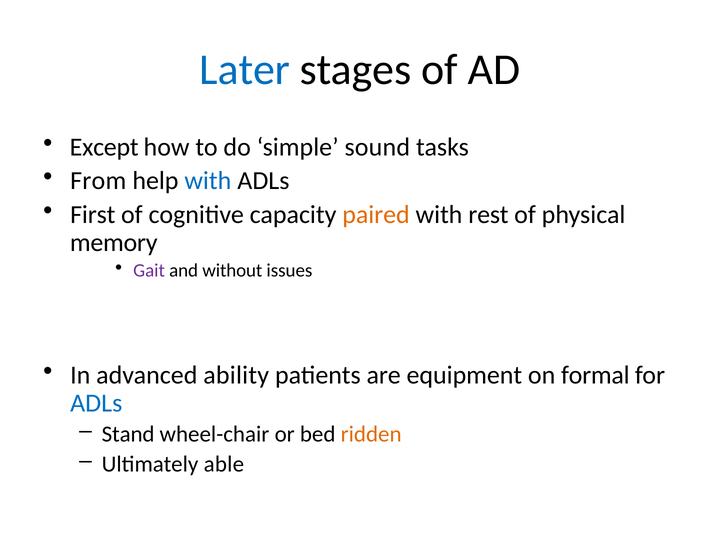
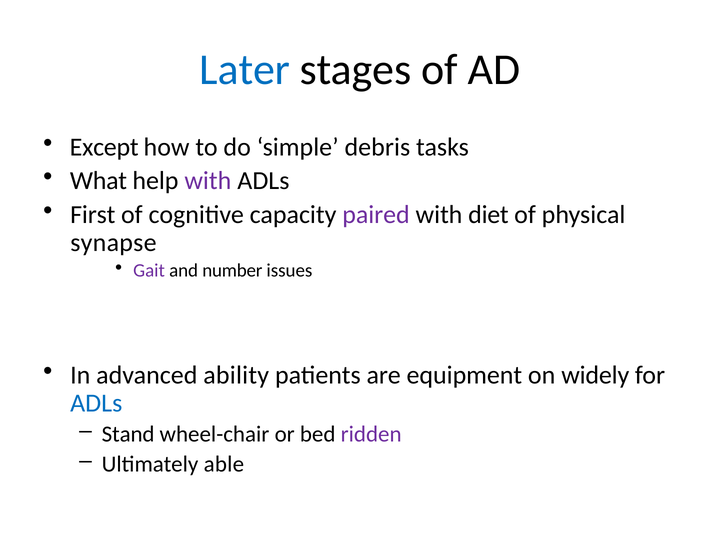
sound: sound -> debris (377, 147)
From: From -> What (98, 181)
with colour: blue -> purple (208, 181)
paired colour: orange -> purple (376, 215)
rest: rest -> diet (488, 215)
memory: memory -> synapse (113, 243)
without: without -> number (232, 270)
formal: formal -> widely (595, 375)
ridden colour: orange -> purple (371, 434)
